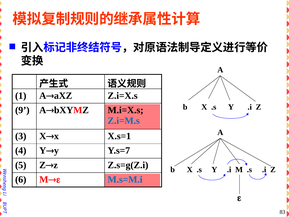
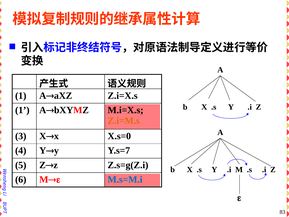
9: 9 -> 1 (22, 110)
Z.i=M.s colour: blue -> orange (124, 121)
X.s=1: X.s=1 -> X.s=0 (119, 136)
